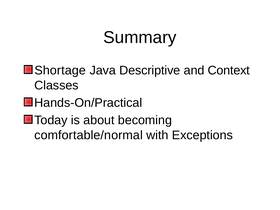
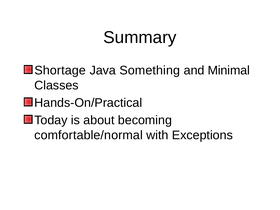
Descriptive: Descriptive -> Something (150, 70)
Context: Context -> Minimal (229, 70)
